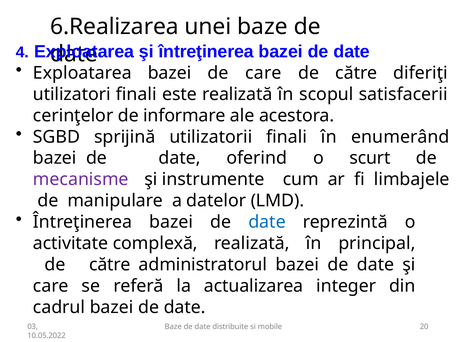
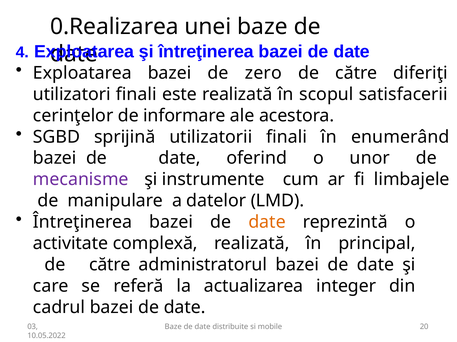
6.Realizarea: 6.Realizarea -> 0.Realizarea (114, 27)
de care: care -> zero (263, 73)
scurt: scurt -> unor (370, 158)
date colour: blue -> orange (267, 223)
